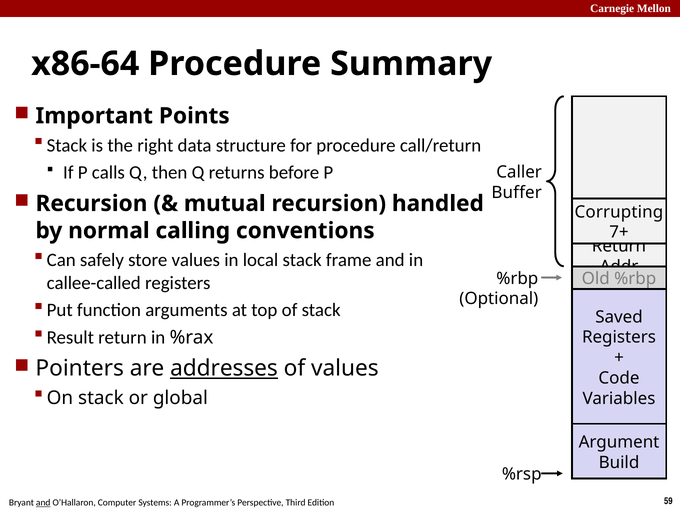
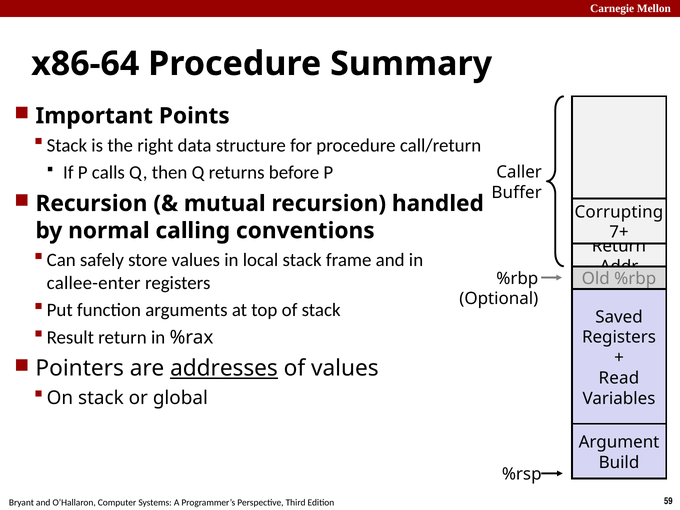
callee-called: callee-called -> callee-enter (94, 283)
Code: Code -> Read (619, 378)
and underline: present -> none (43, 503)
